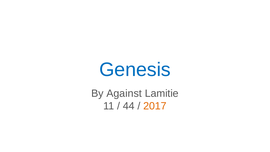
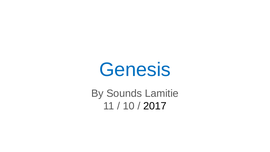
Against: Against -> Sounds (124, 93)
44: 44 -> 10 (129, 106)
2017 colour: orange -> black (155, 106)
